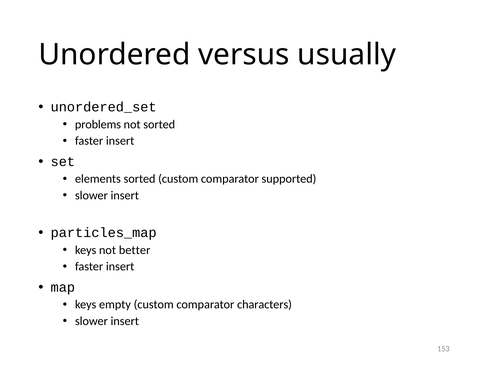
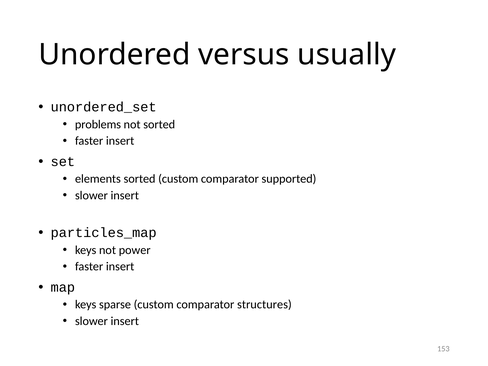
better: better -> power (135, 250)
empty: empty -> sparse (115, 305)
characters: characters -> structures (264, 305)
